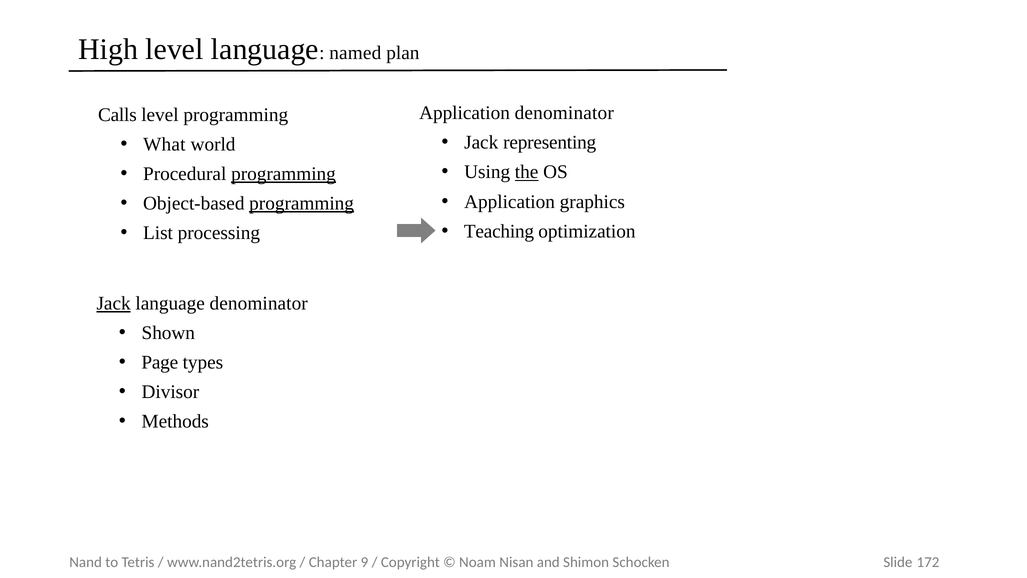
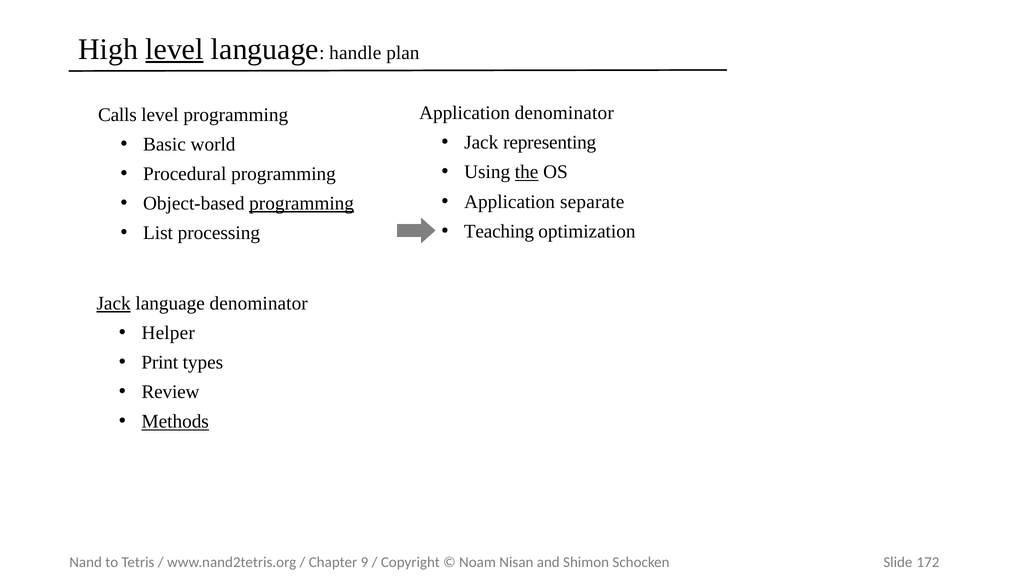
level underline: none -> present (175, 49)
named: named -> handle (355, 53)
What: What -> Basic (164, 144)
programming underline: present -> none (284, 174)
graphics: graphics -> separate (592, 202)
Shown: Shown -> Helper (168, 333)
Page: Page -> Print (160, 362)
Divisor: Divisor -> Review (170, 392)
Methods underline: none -> present (175, 421)
